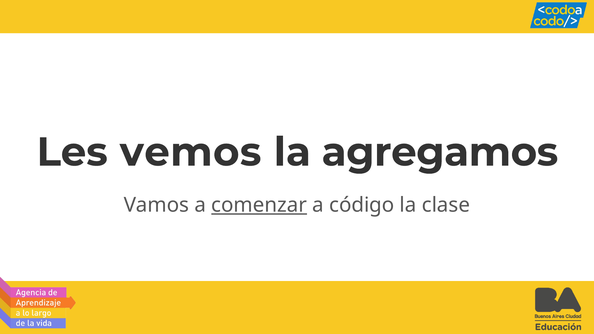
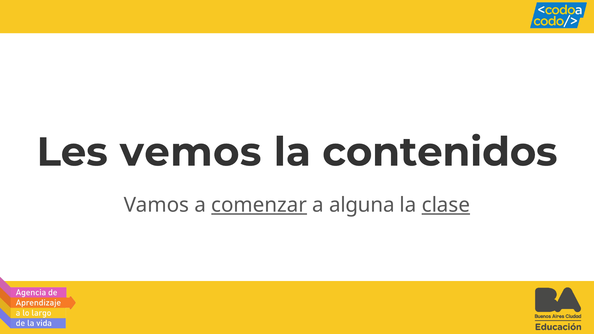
agregamos: agregamos -> contenidos (440, 152)
código: código -> alguna (362, 205)
clase underline: none -> present (446, 205)
